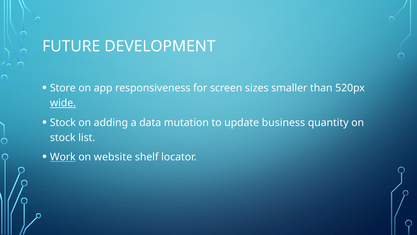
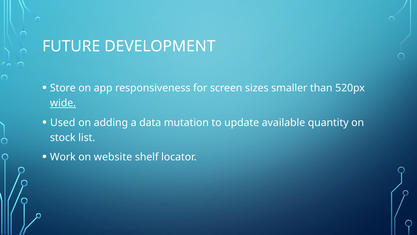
Stock: Stock -> Used (63, 122)
business: business -> available (283, 122)
Work underline: present -> none (63, 157)
